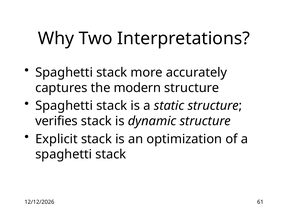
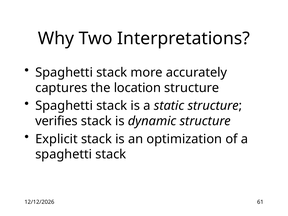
modern: modern -> location (137, 88)
